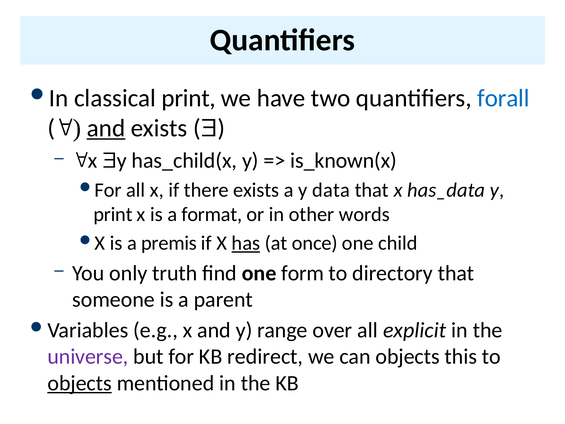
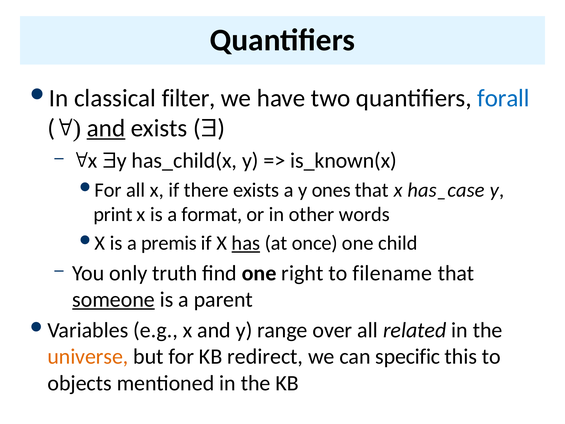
classical print: print -> filter (189, 98)
data: data -> ones (331, 190)
has_data: has_data -> has_case (446, 190)
form: form -> right (302, 273)
directory: directory -> filename (392, 273)
someone underline: none -> present (114, 299)
explicit: explicit -> related (415, 330)
universe colour: purple -> orange (88, 356)
can objects: objects -> specific (408, 356)
objects underline: present -> none (80, 383)
